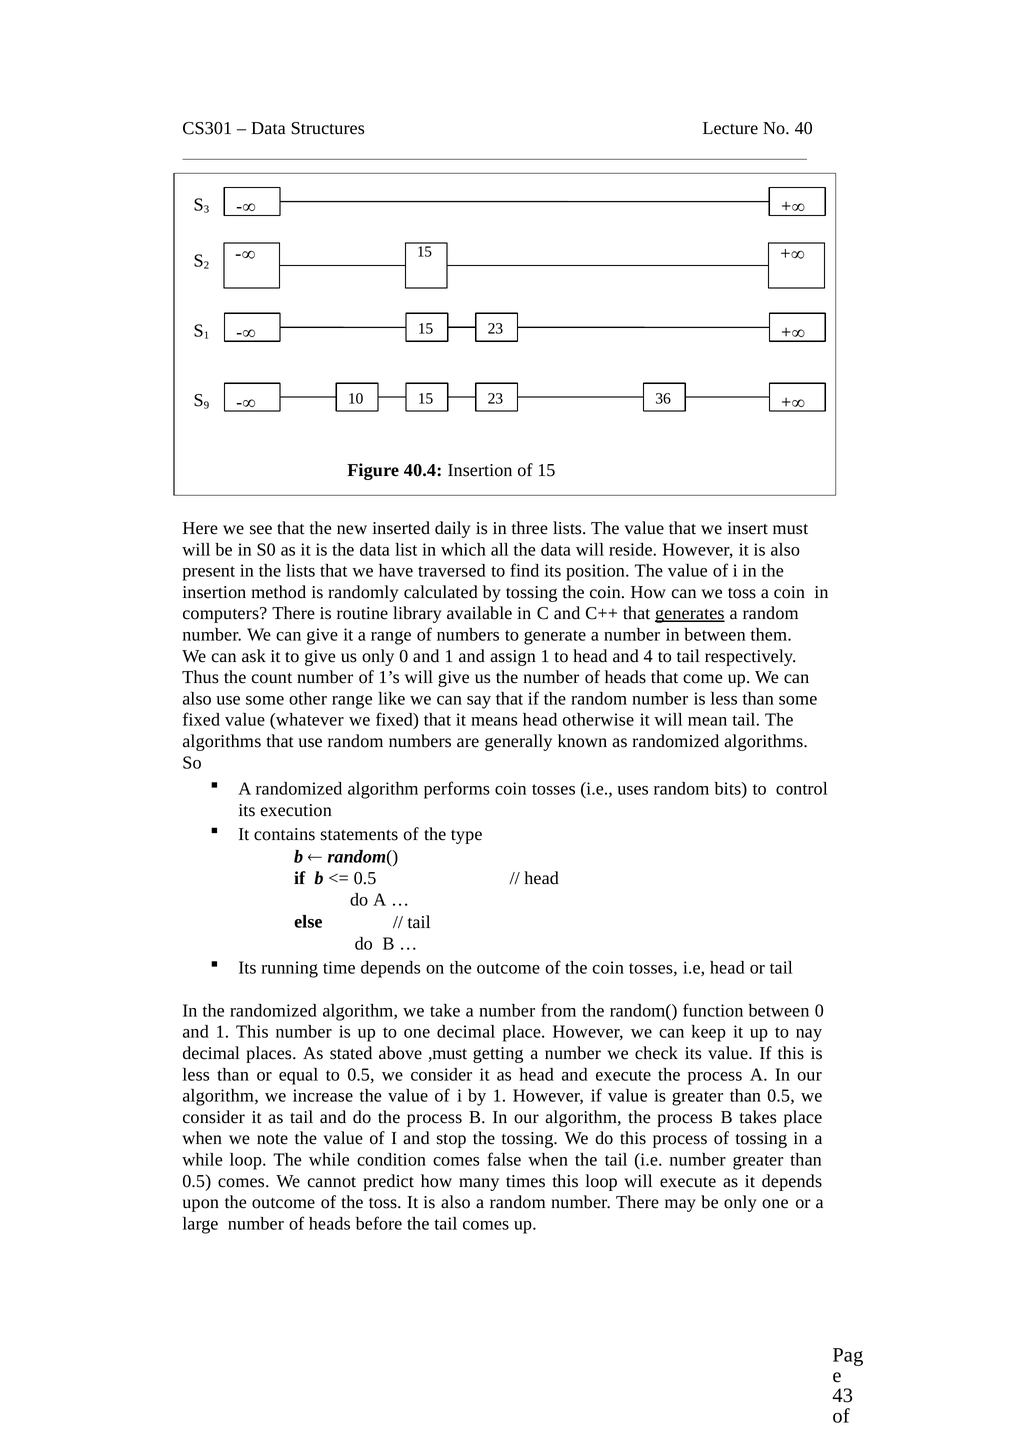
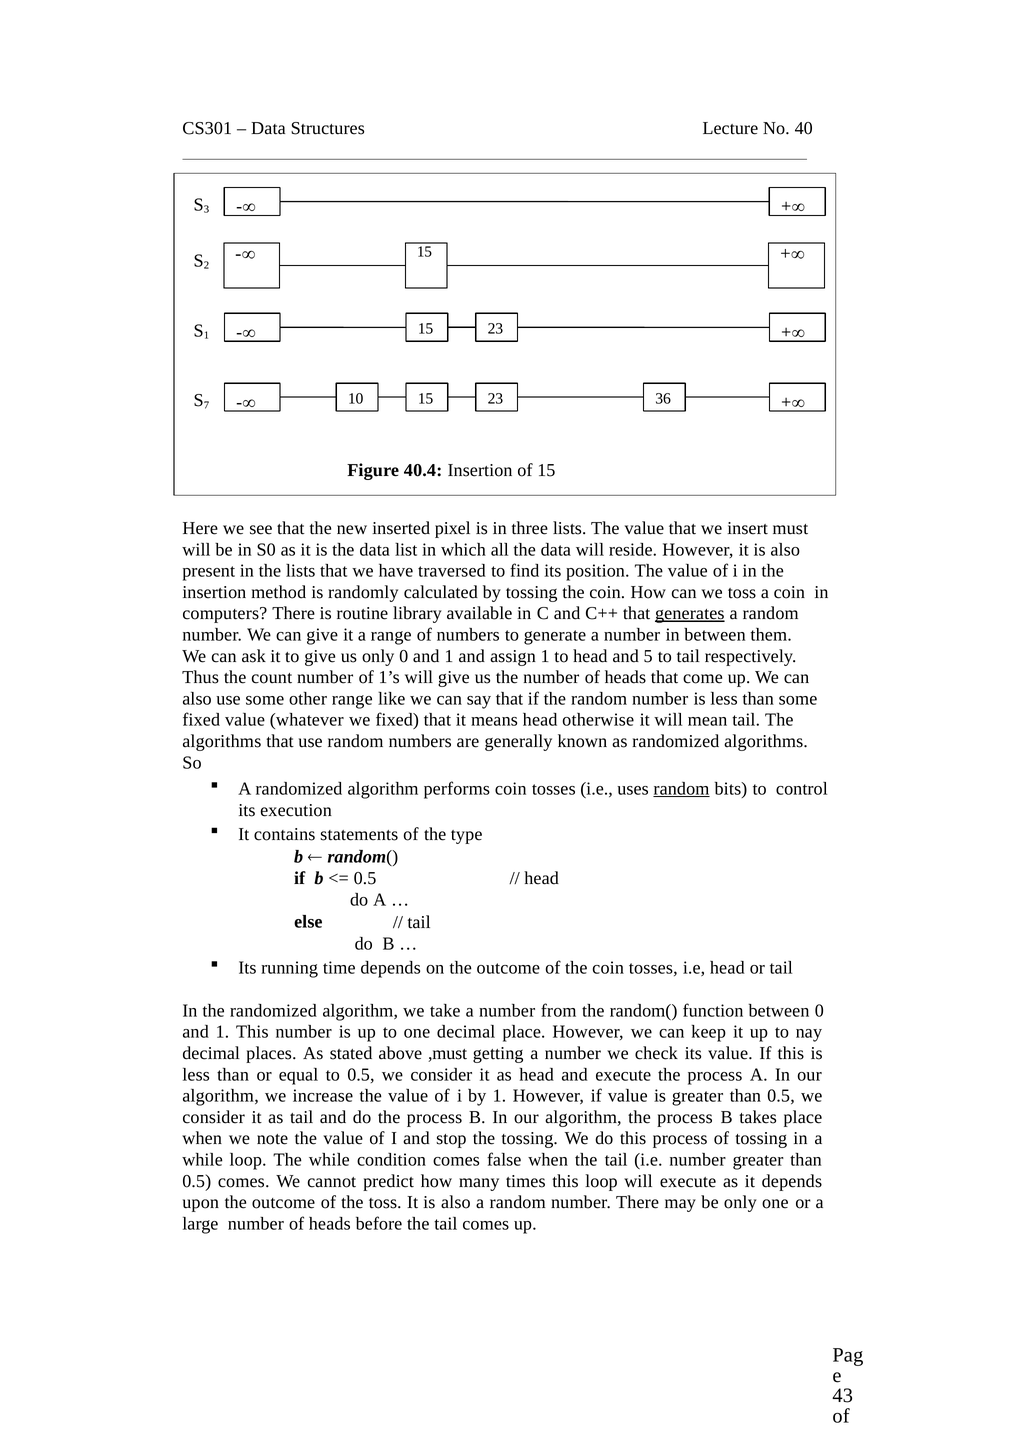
9: 9 -> 7 (207, 405)
daily: daily -> pixel (453, 528)
4: 4 -> 5 (648, 656)
random underline: none -> present (681, 789)
